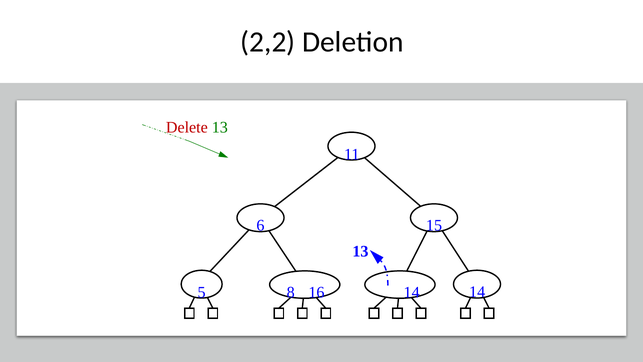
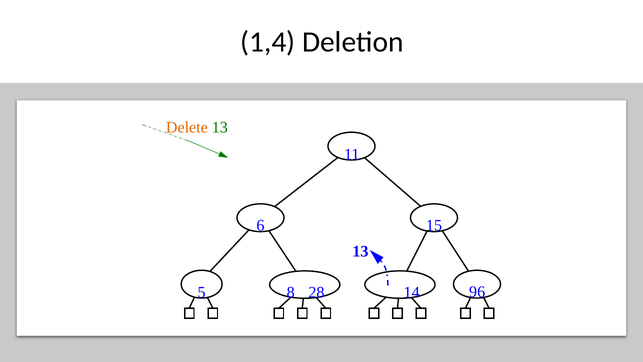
2,2: 2,2 -> 1,4 (268, 42)
Delete colour: red -> orange (187, 128)
16: 16 -> 28 (316, 292)
14 14: 14 -> 96 (477, 292)
